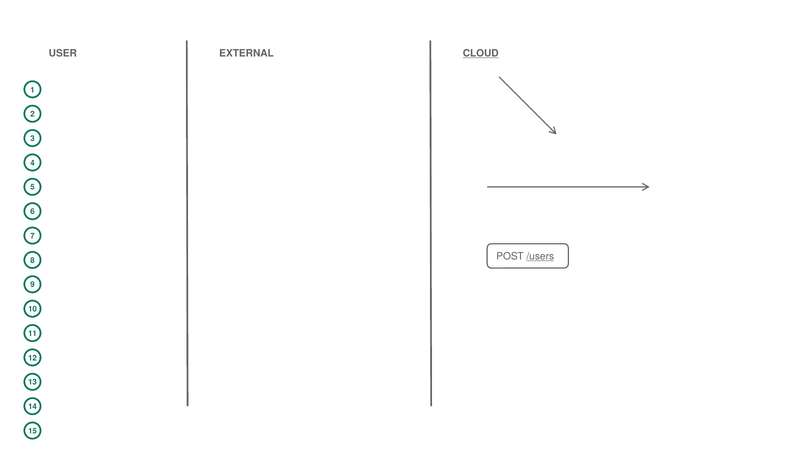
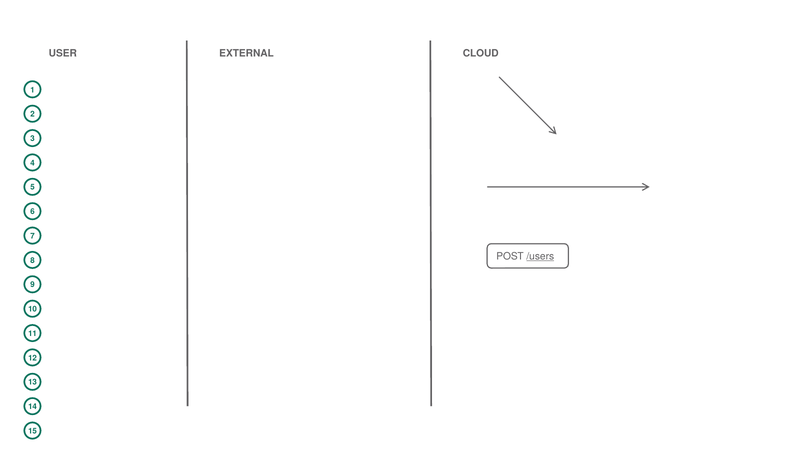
CLOUD underline: present -> none (481, 53)
